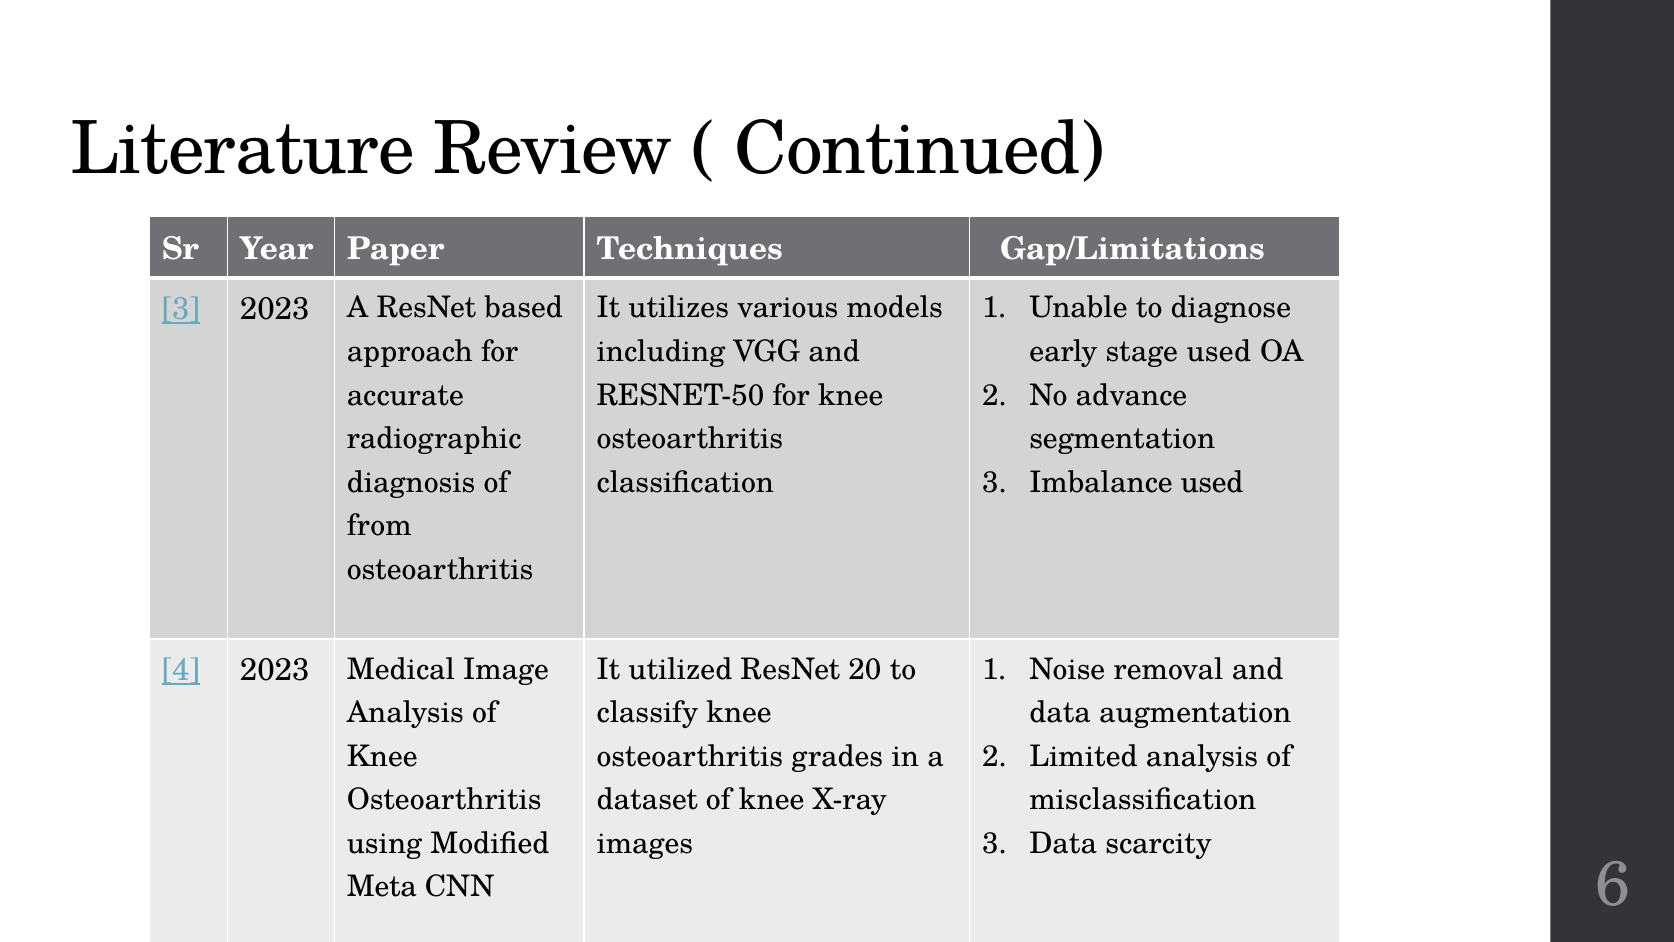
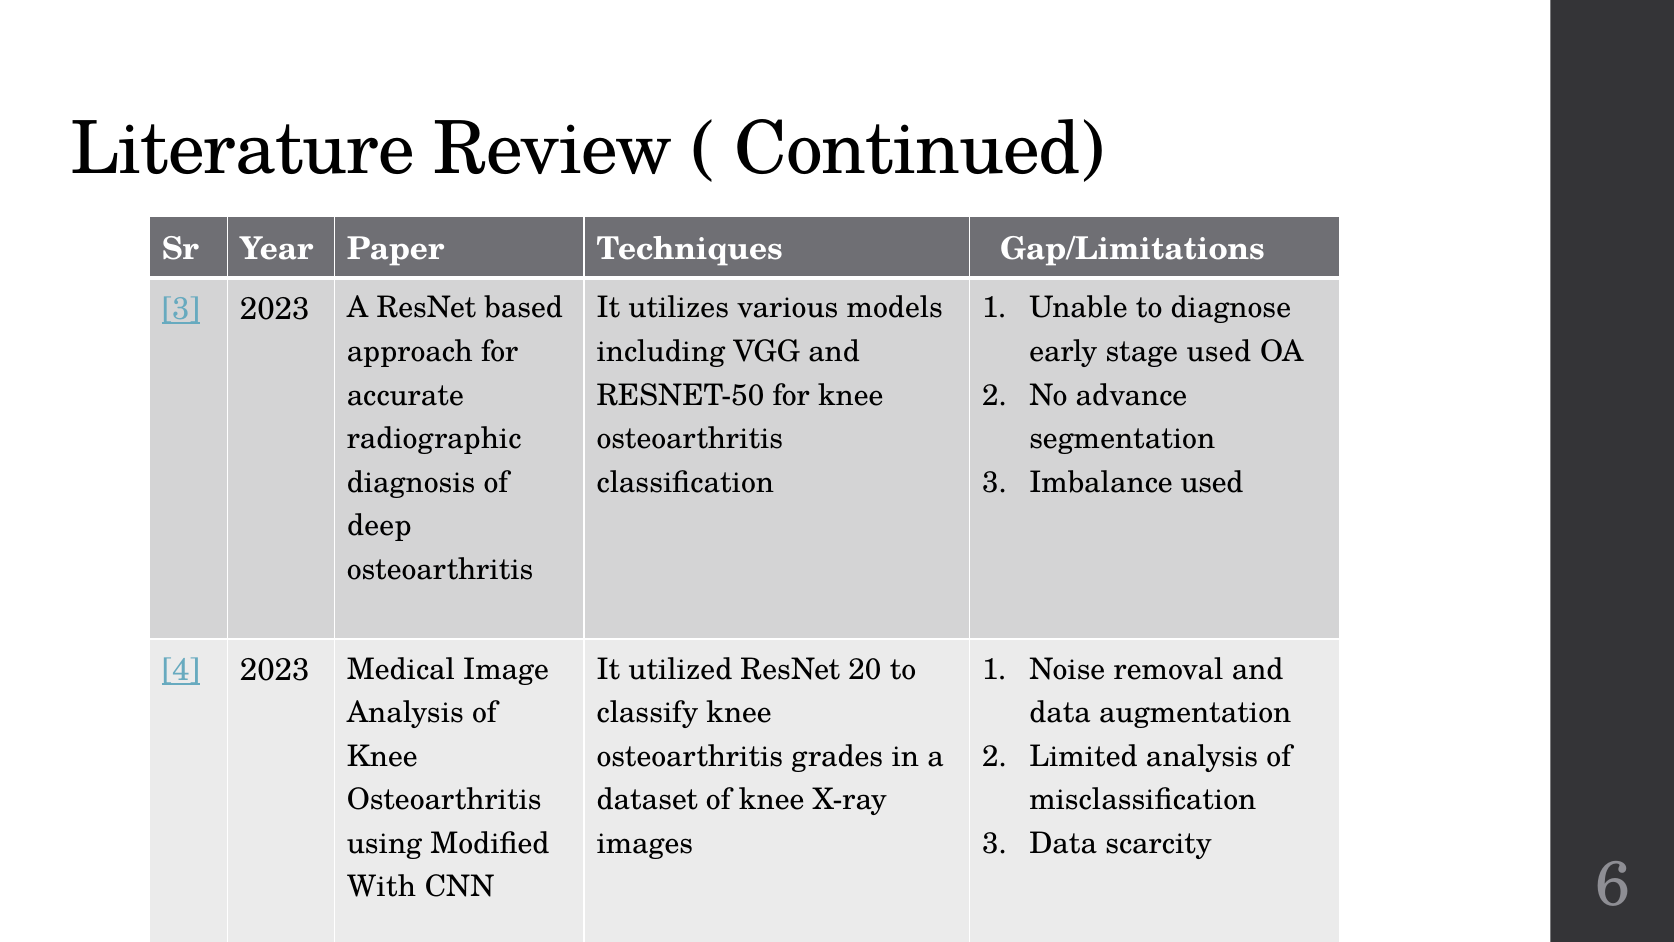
from: from -> deep (379, 526)
Meta: Meta -> With (382, 887)
